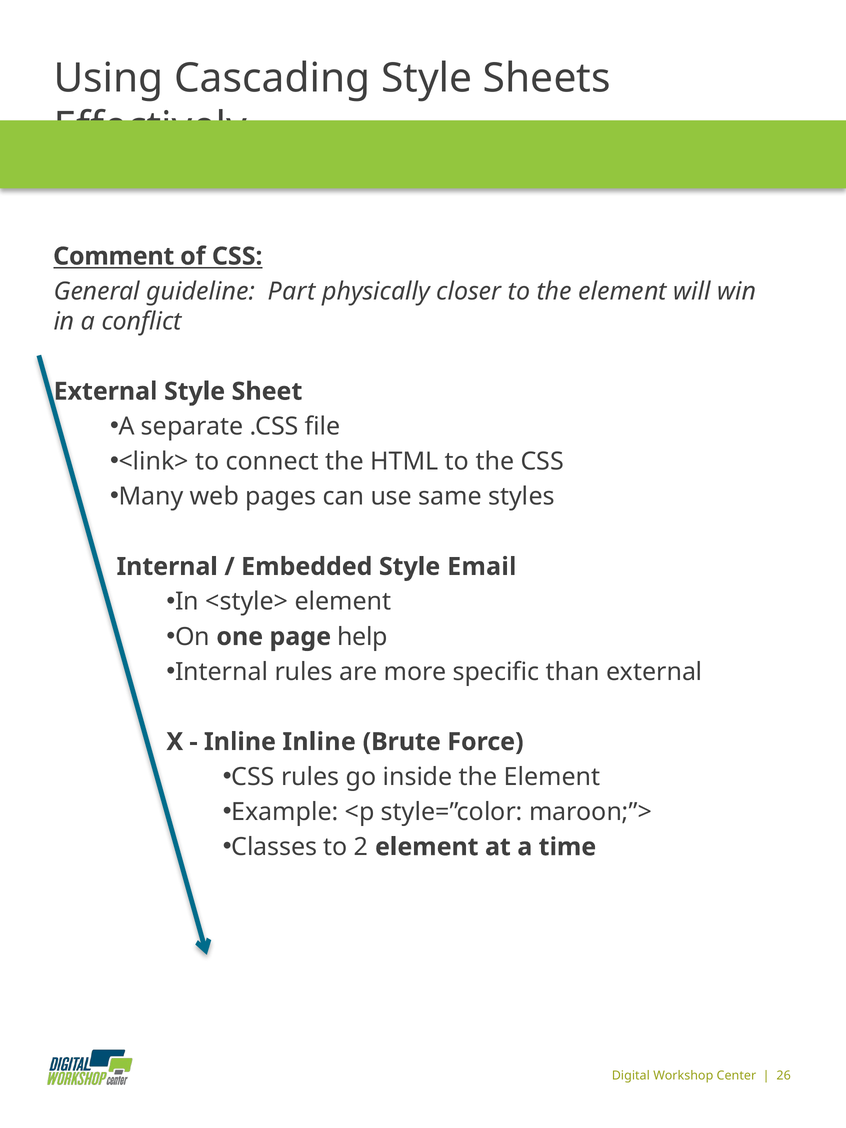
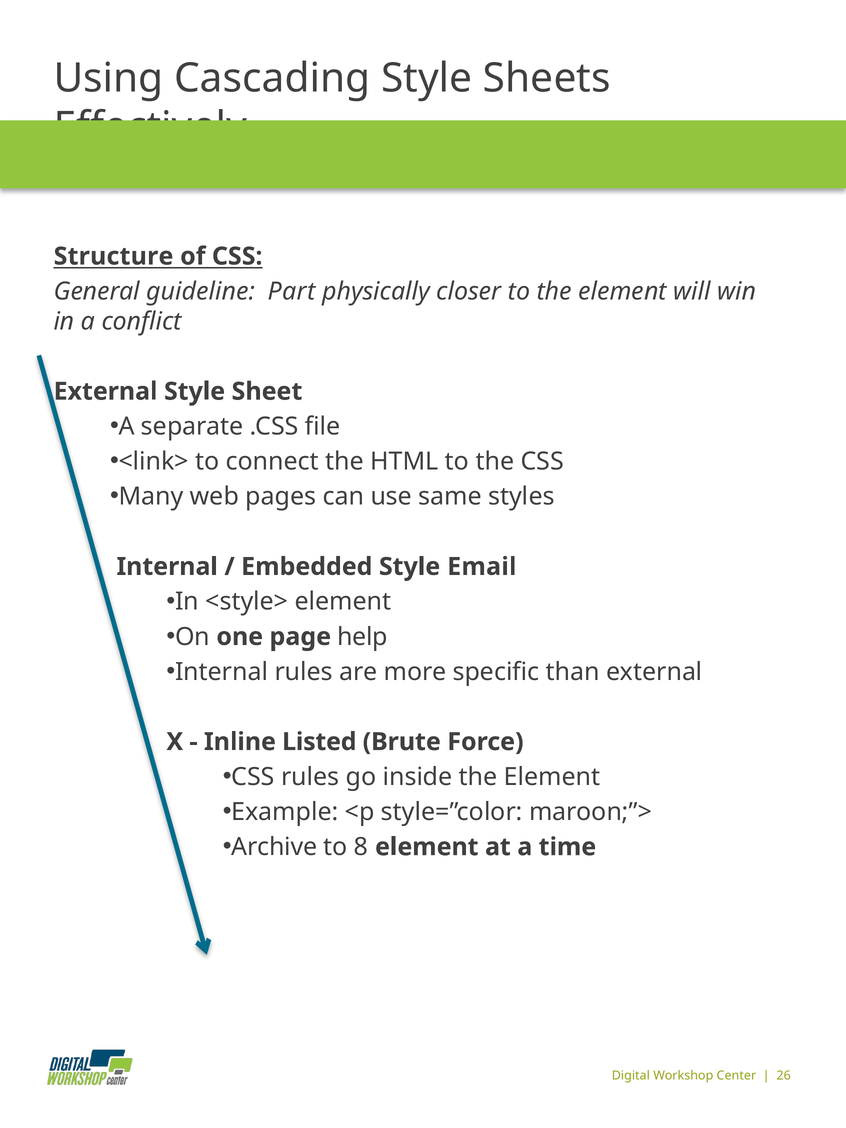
Comment: Comment -> Structure (113, 256)
Inline: Inline -> Listed (319, 742)
Classes: Classes -> Archive (274, 847)
2: 2 -> 8 (361, 847)
